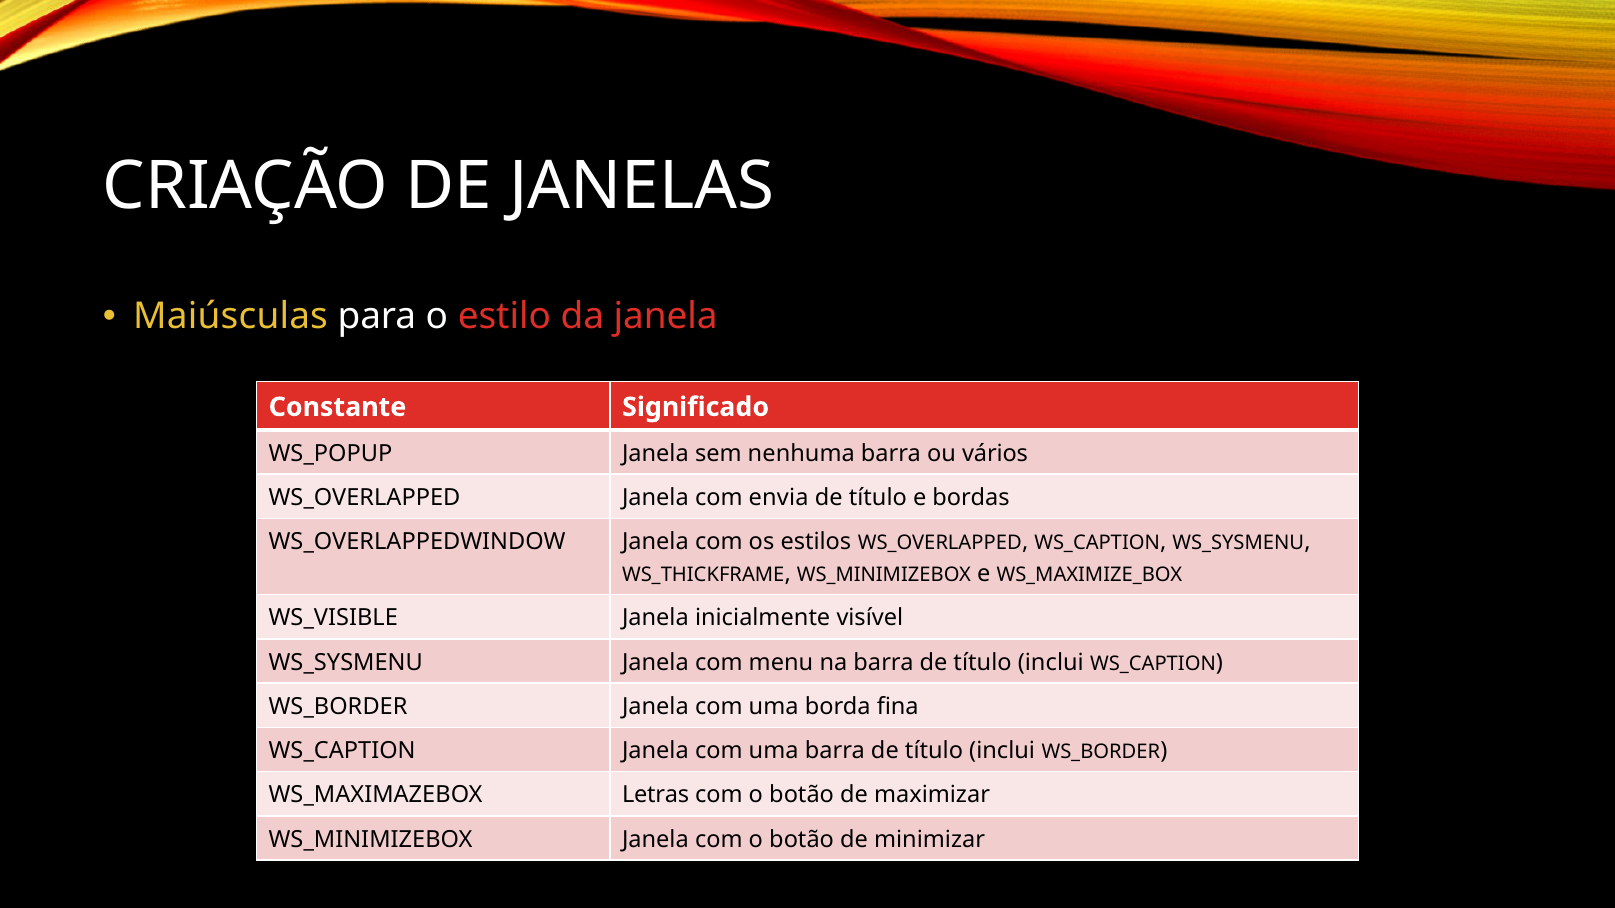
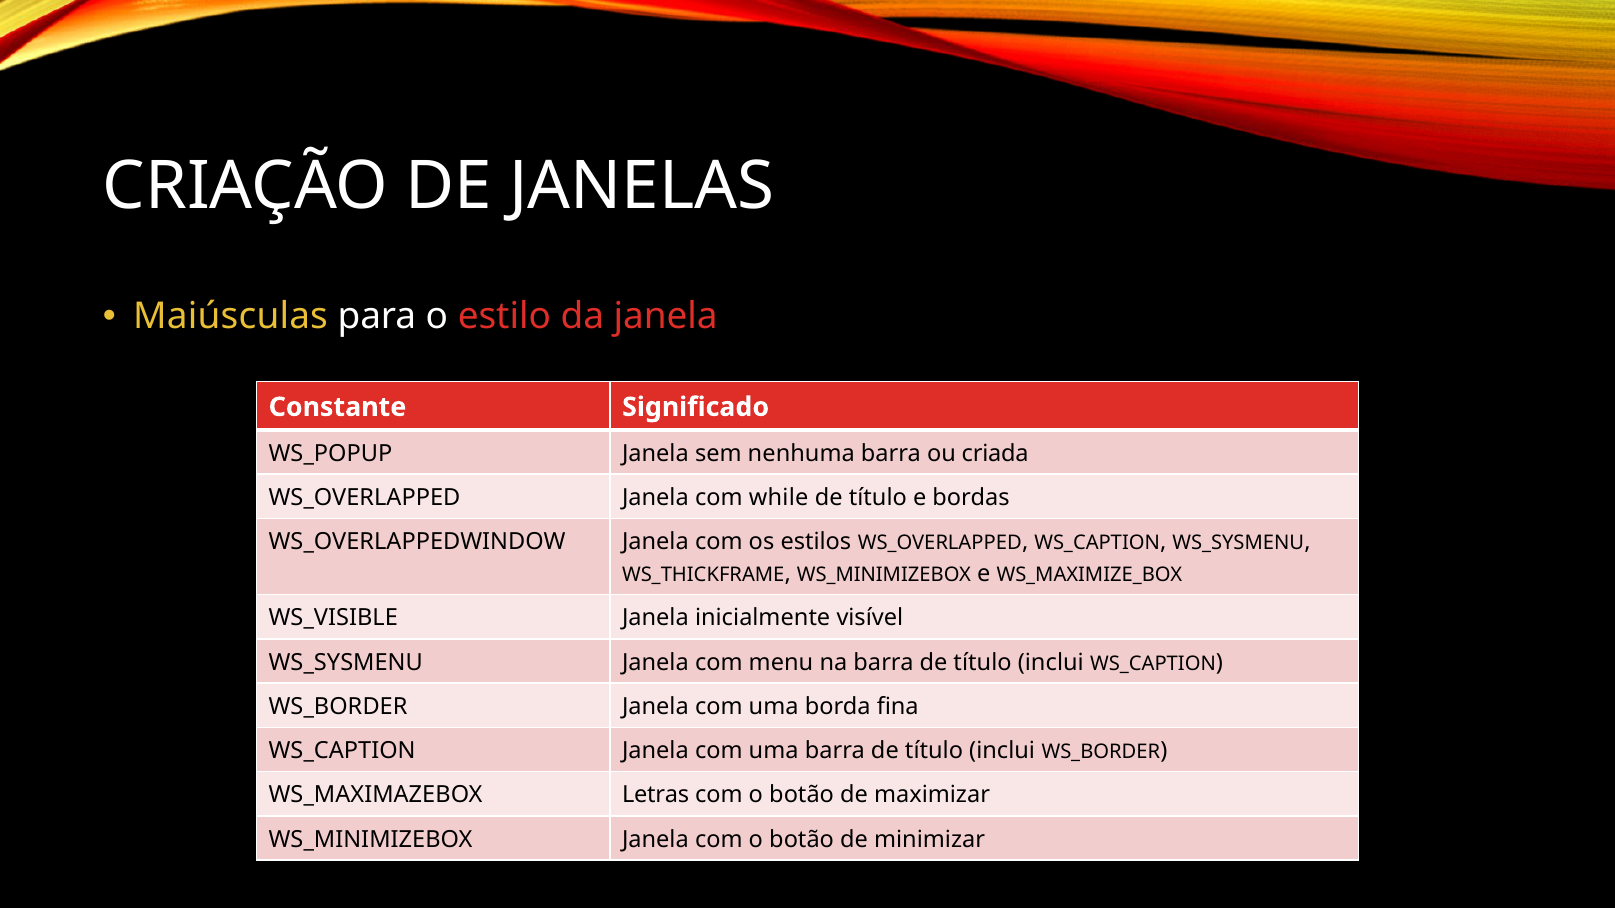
vários: vários -> criada (995, 454)
envia: envia -> while (779, 498)
